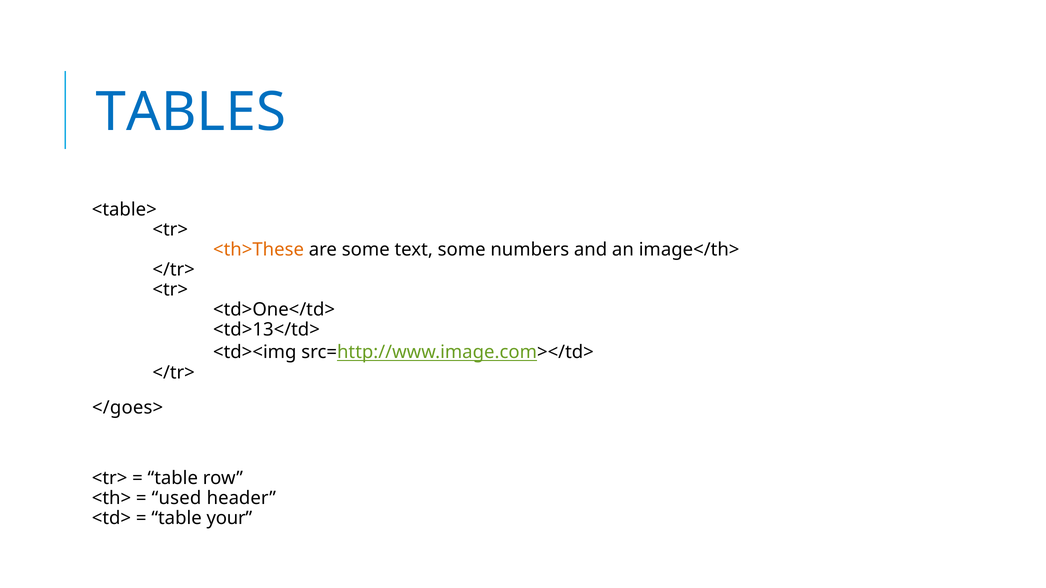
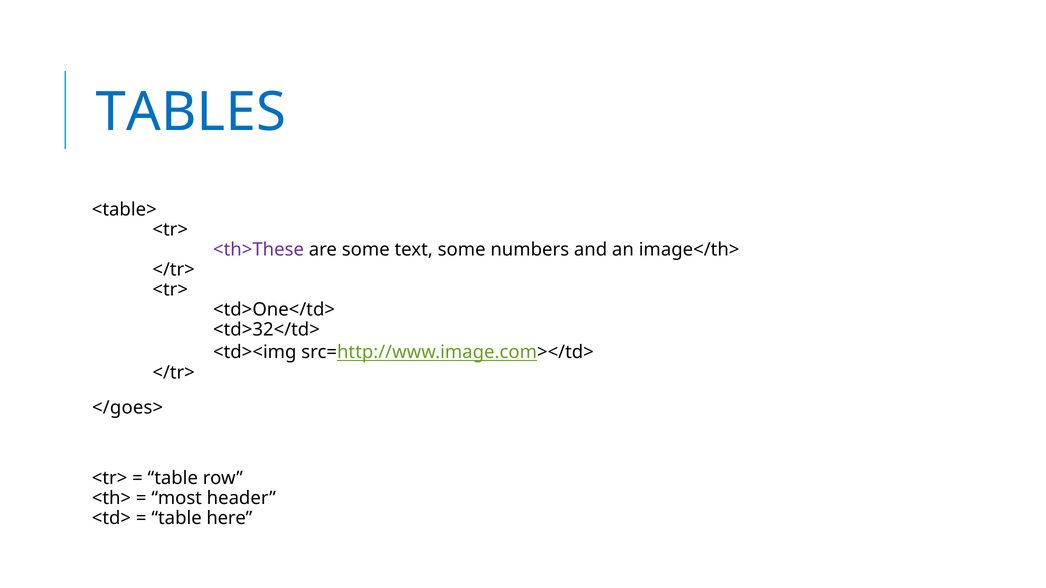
<th>These colour: orange -> purple (259, 250)
<td>13</td>: <td>13</td> -> <td>32</td> (266, 330)
used: used -> most (177, 499)
your: your -> here (229, 519)
